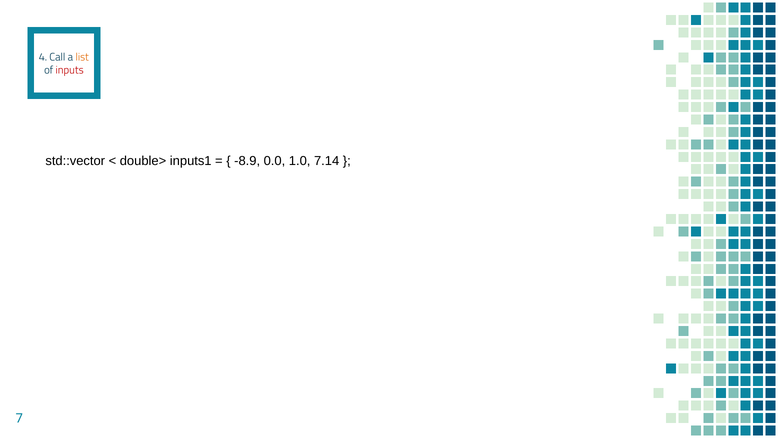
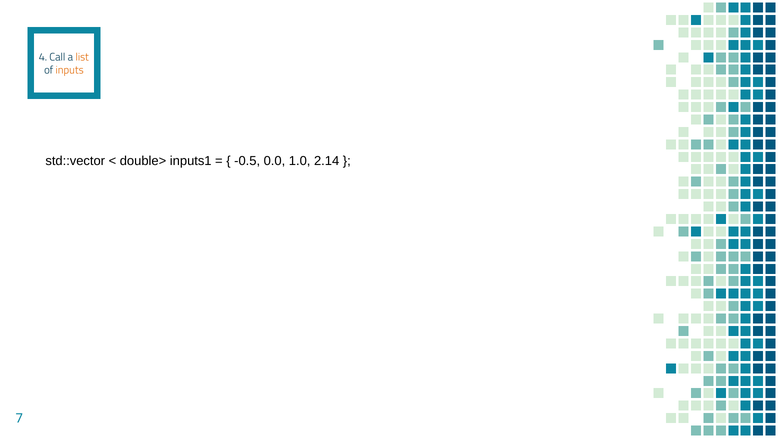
inputs colour: red -> orange (70, 70)
-8.9: -8.9 -> -0.5 (247, 161)
7.14: 7.14 -> 2.14 (327, 161)
